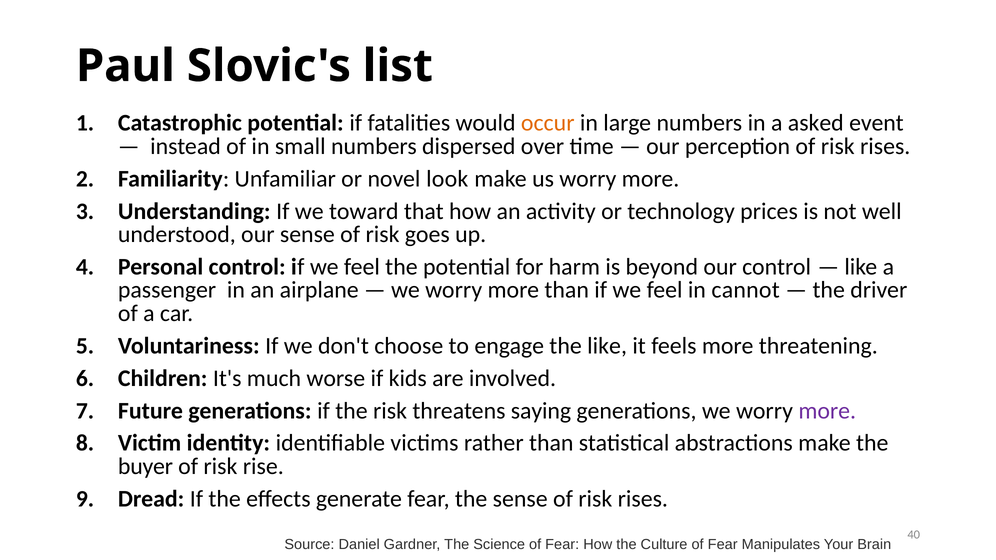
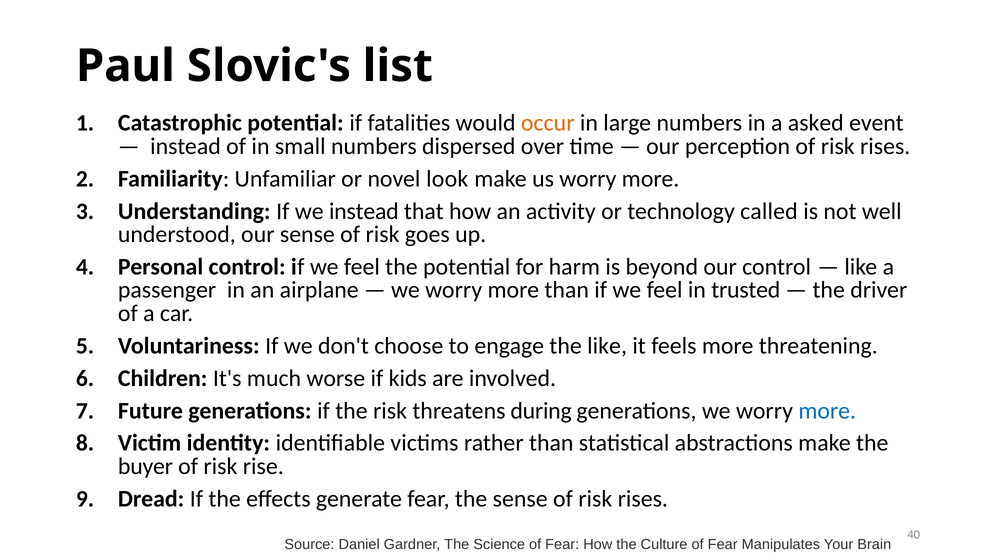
we toward: toward -> instead (364, 211)
prices: prices -> called (769, 211)
cannot: cannot -> trusted (746, 290)
saying: saying -> during (541, 411)
more colour: purple -> blue (827, 411)
